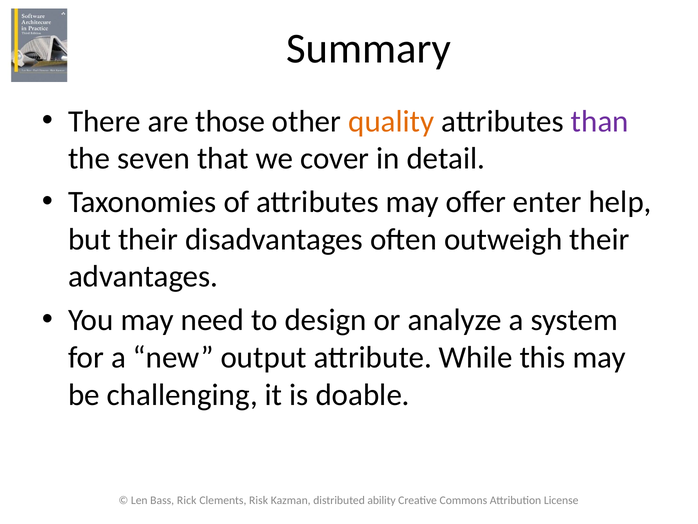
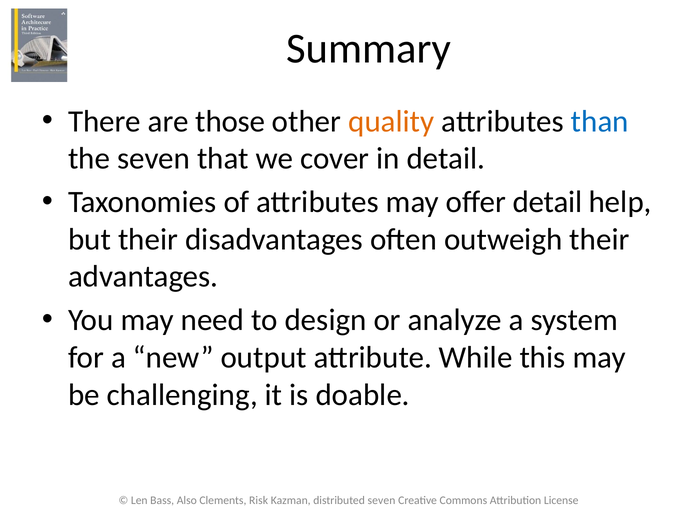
than colour: purple -> blue (600, 121)
offer enter: enter -> detail (547, 202)
Rick: Rick -> Also (187, 500)
distributed ability: ability -> seven (381, 500)
